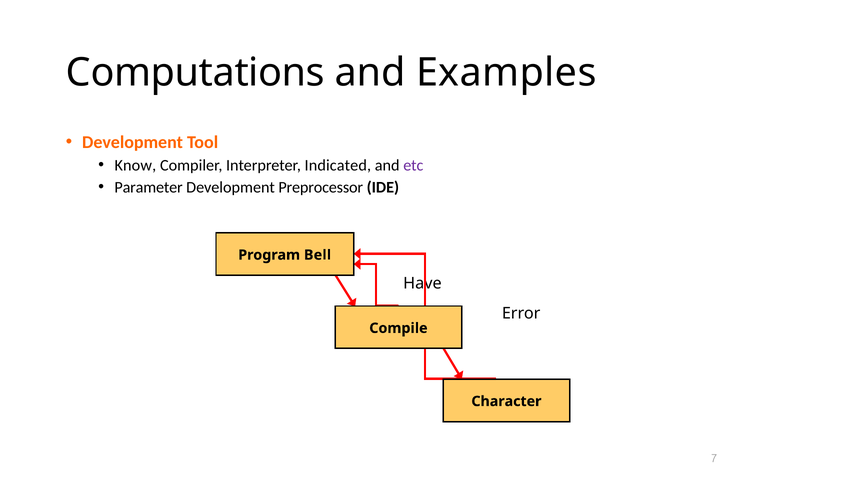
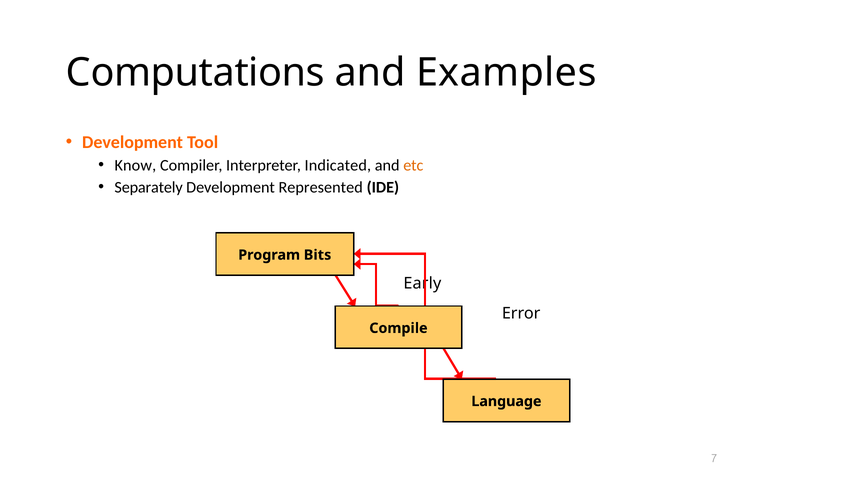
etc colour: purple -> orange (413, 165)
Parameter: Parameter -> Separately (149, 187)
Preprocessor: Preprocessor -> Represented (321, 187)
Bell: Bell -> Bits (318, 255)
Have: Have -> Early (422, 283)
Character: Character -> Language (506, 401)
